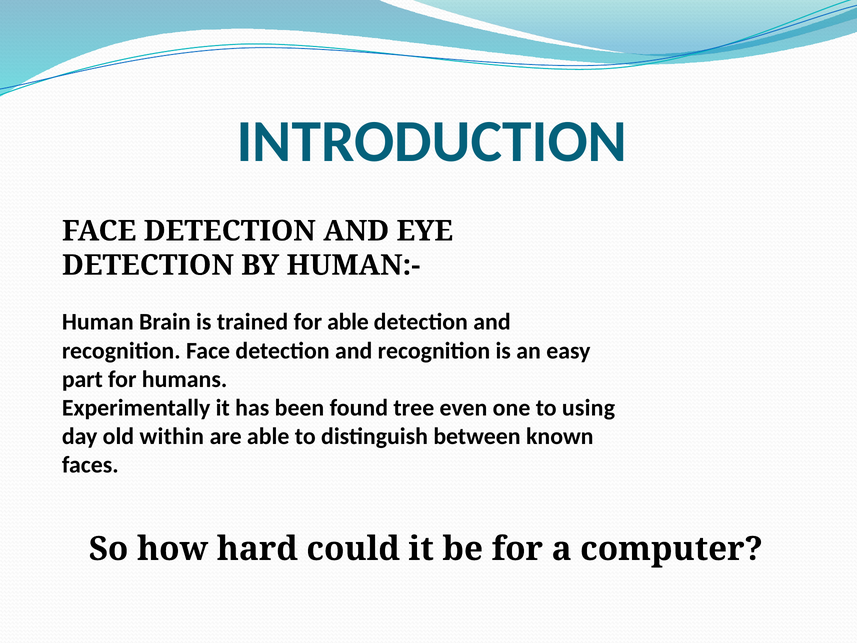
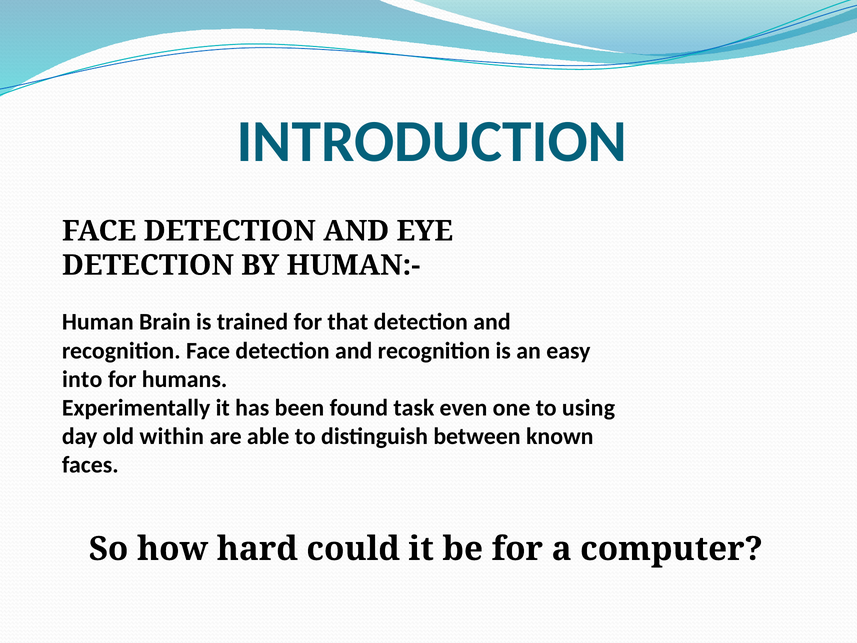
for able: able -> that (348, 322)
part: part -> into (82, 379)
tree: tree -> task (414, 408)
